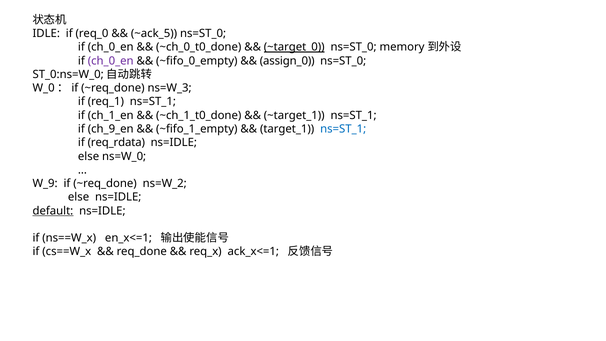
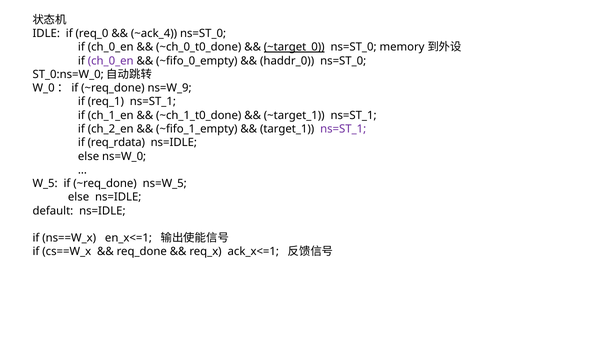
~ack_5: ~ack_5 -> ~ack_4 (154, 33)
assign_0: assign_0 -> haddr_0 (287, 61)
ns=W_3: ns=W_3 -> ns=W_9 (170, 88)
ch_9_en: ch_9_en -> ch_2_en (111, 129)
ns=ST_1 colour: blue -> purple (343, 129)
W_9: W_9 -> W_5 (45, 183)
ns=W_2: ns=W_2 -> ns=W_5 (165, 183)
default underline: present -> none (53, 211)
